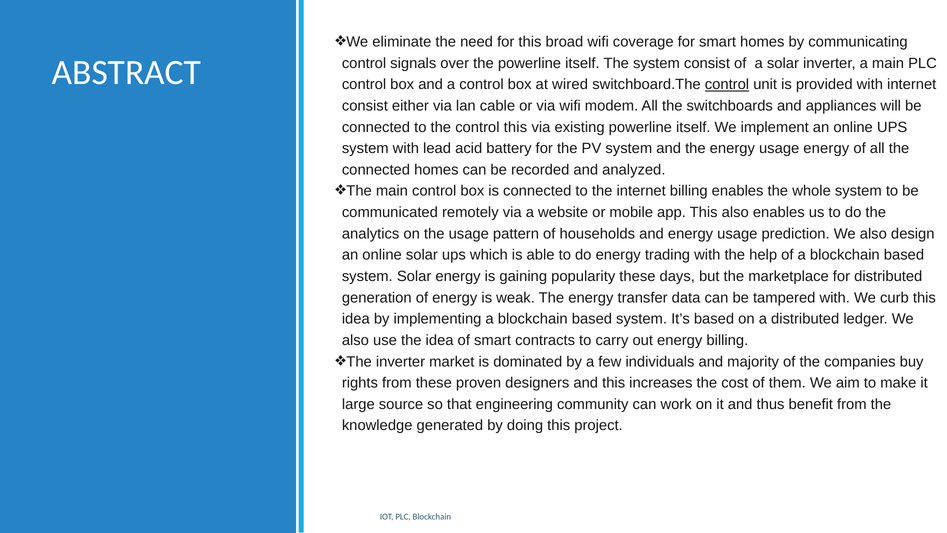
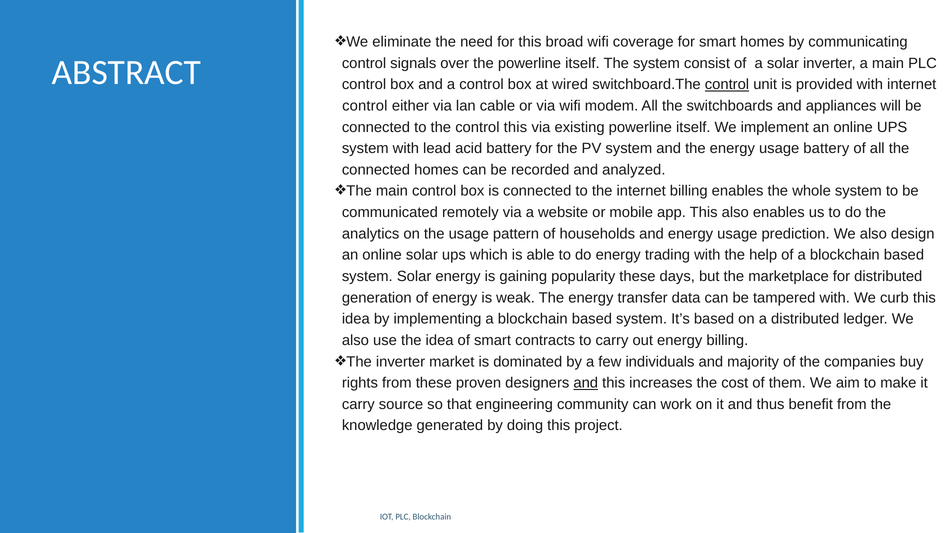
consist: consist -> control (365, 106)
usage energy: energy -> battery (826, 148)
and underline: none -> present (586, 383)
large: large -> carry (358, 404)
